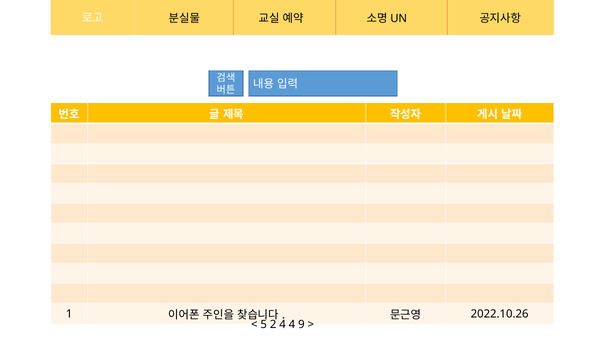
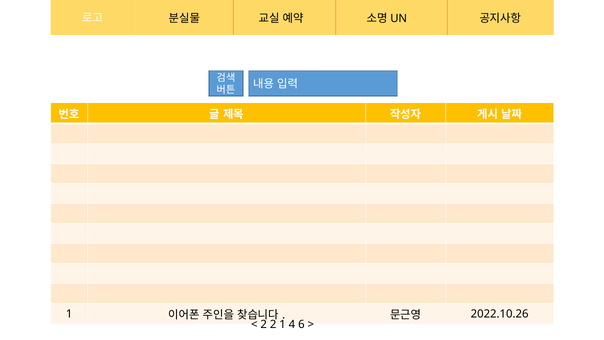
5: 5 -> 2 (264, 324)
2 4: 4 -> 1 (283, 324)
9: 9 -> 6 (301, 324)
